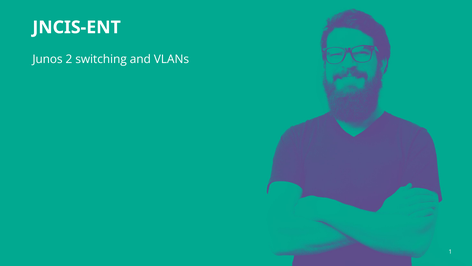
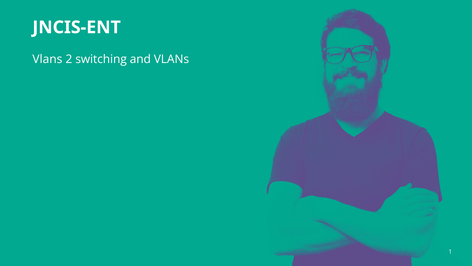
Junos: Junos -> Vlans (47, 59)
